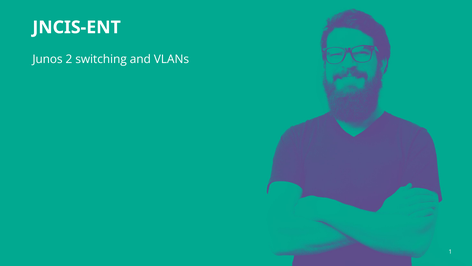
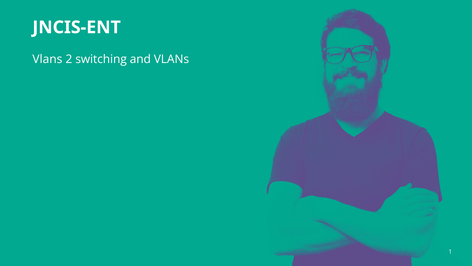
Junos: Junos -> Vlans (47, 59)
